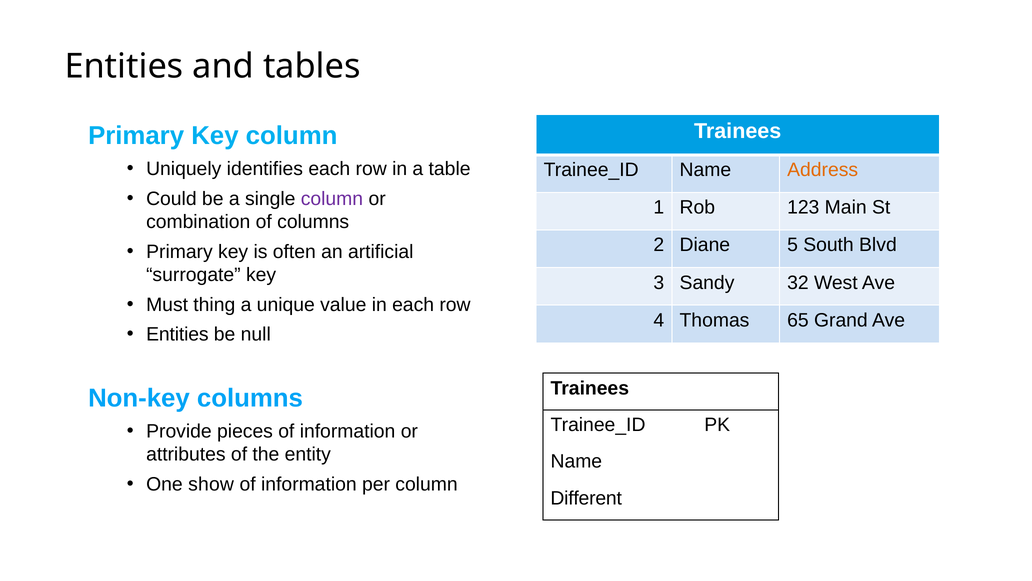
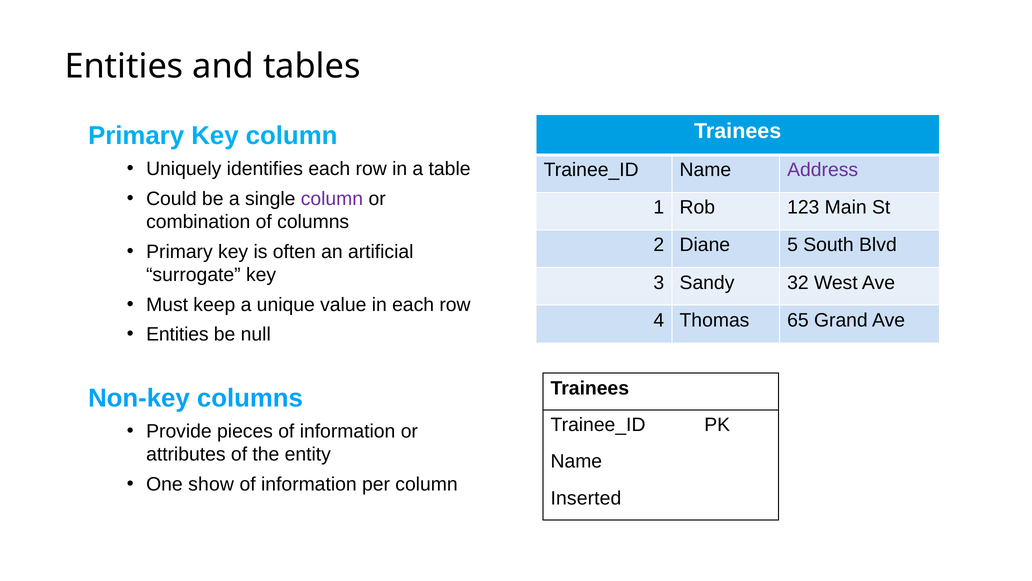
Address colour: orange -> purple (823, 170)
thing: thing -> keep (214, 304)
Different: Different -> Inserted (586, 498)
